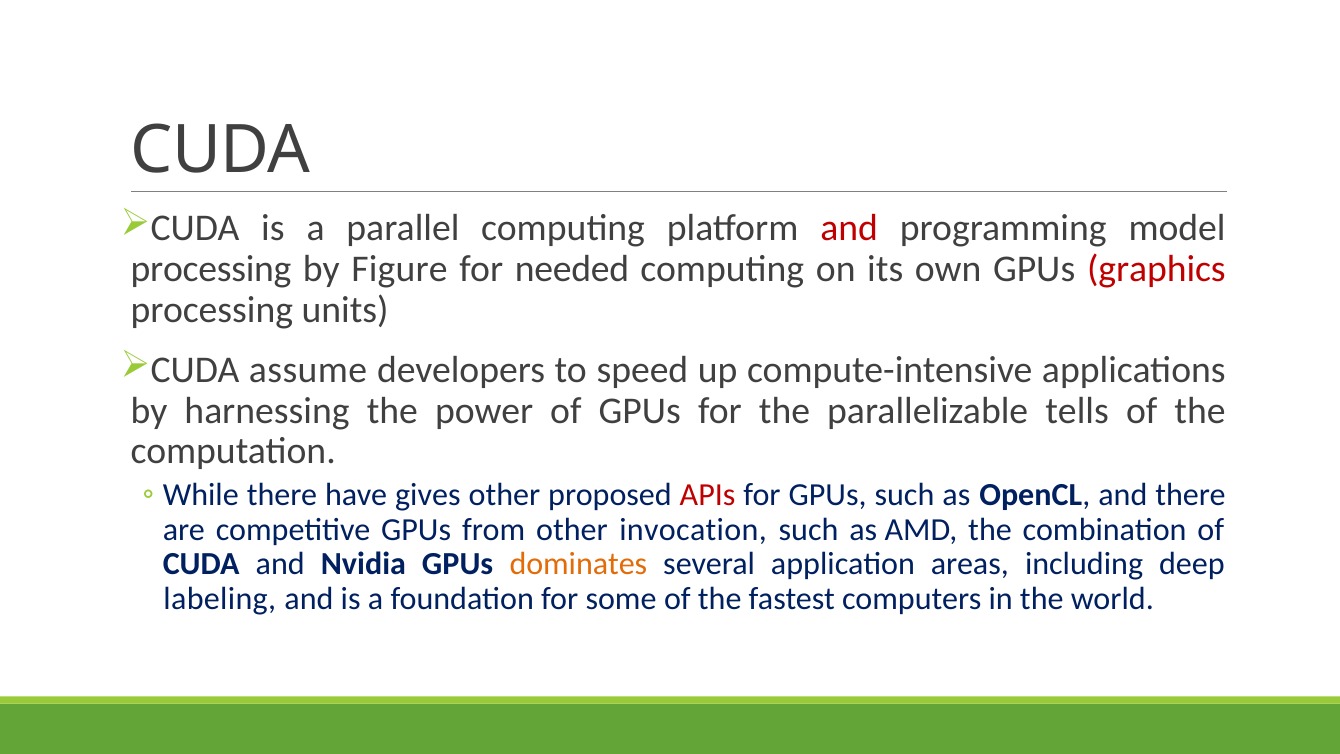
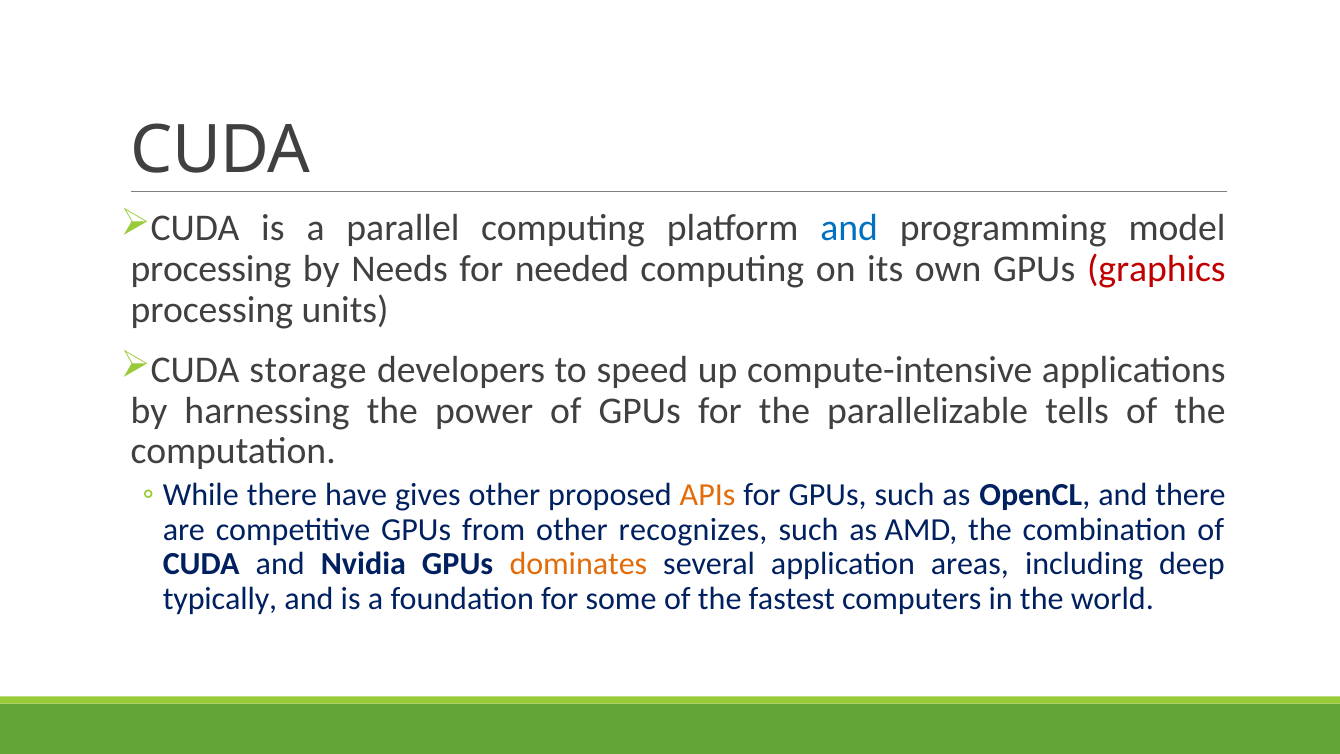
and colour: red -> blue (849, 228)
Figure: Figure -> Needs (400, 269)
assume: assume -> storage (308, 370)
APIs colour: red -> orange (708, 495)
invocation: invocation -> recognizes (693, 529)
labeling: labeling -> typically (220, 599)
